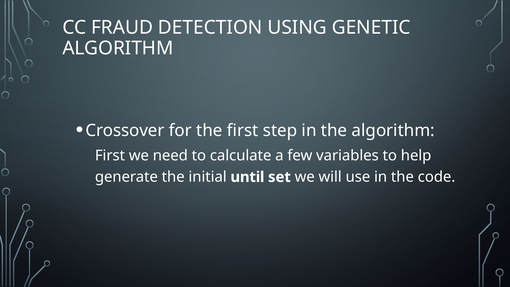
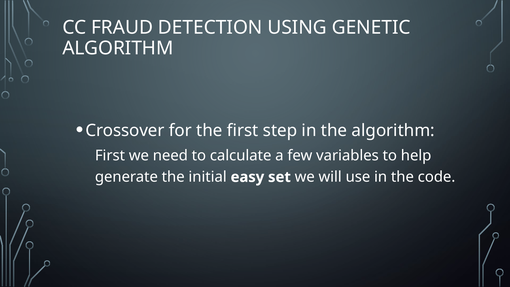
until: until -> easy (247, 177)
